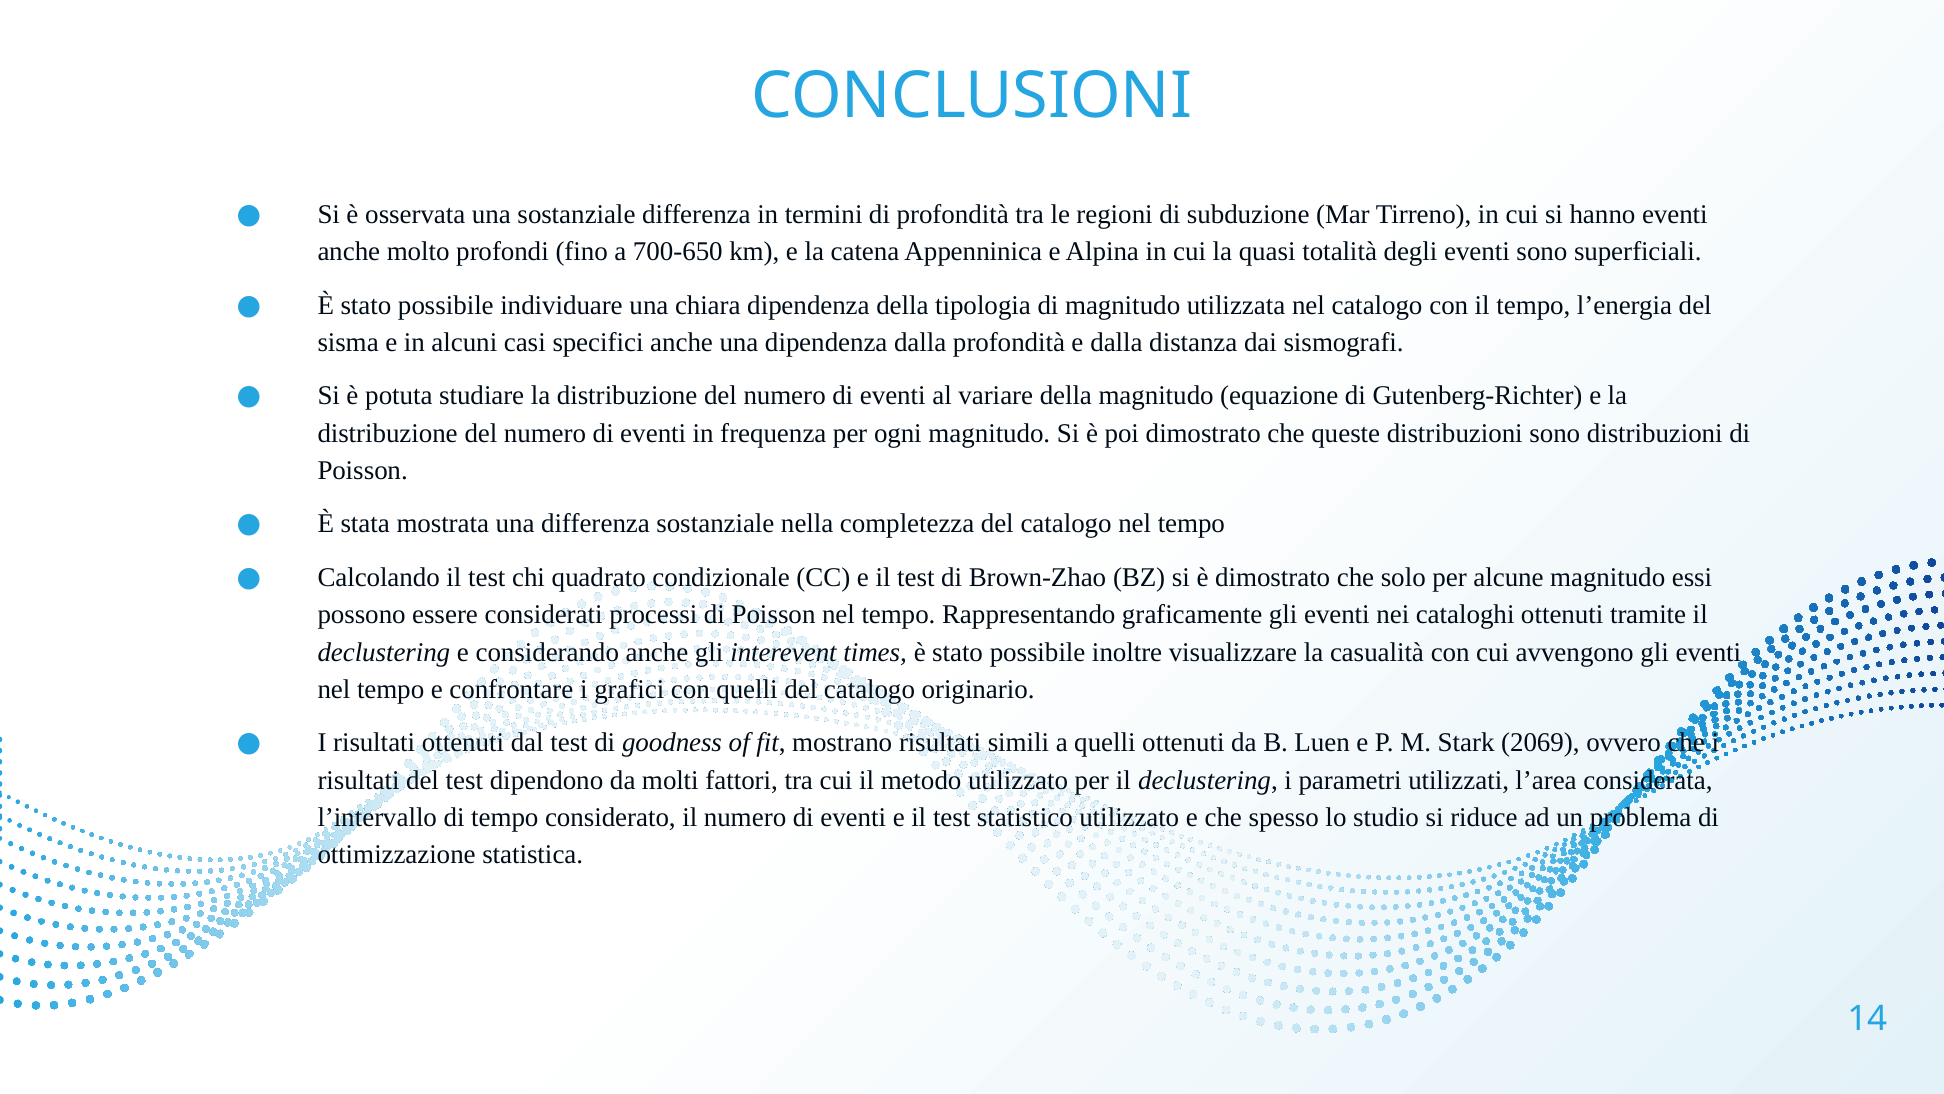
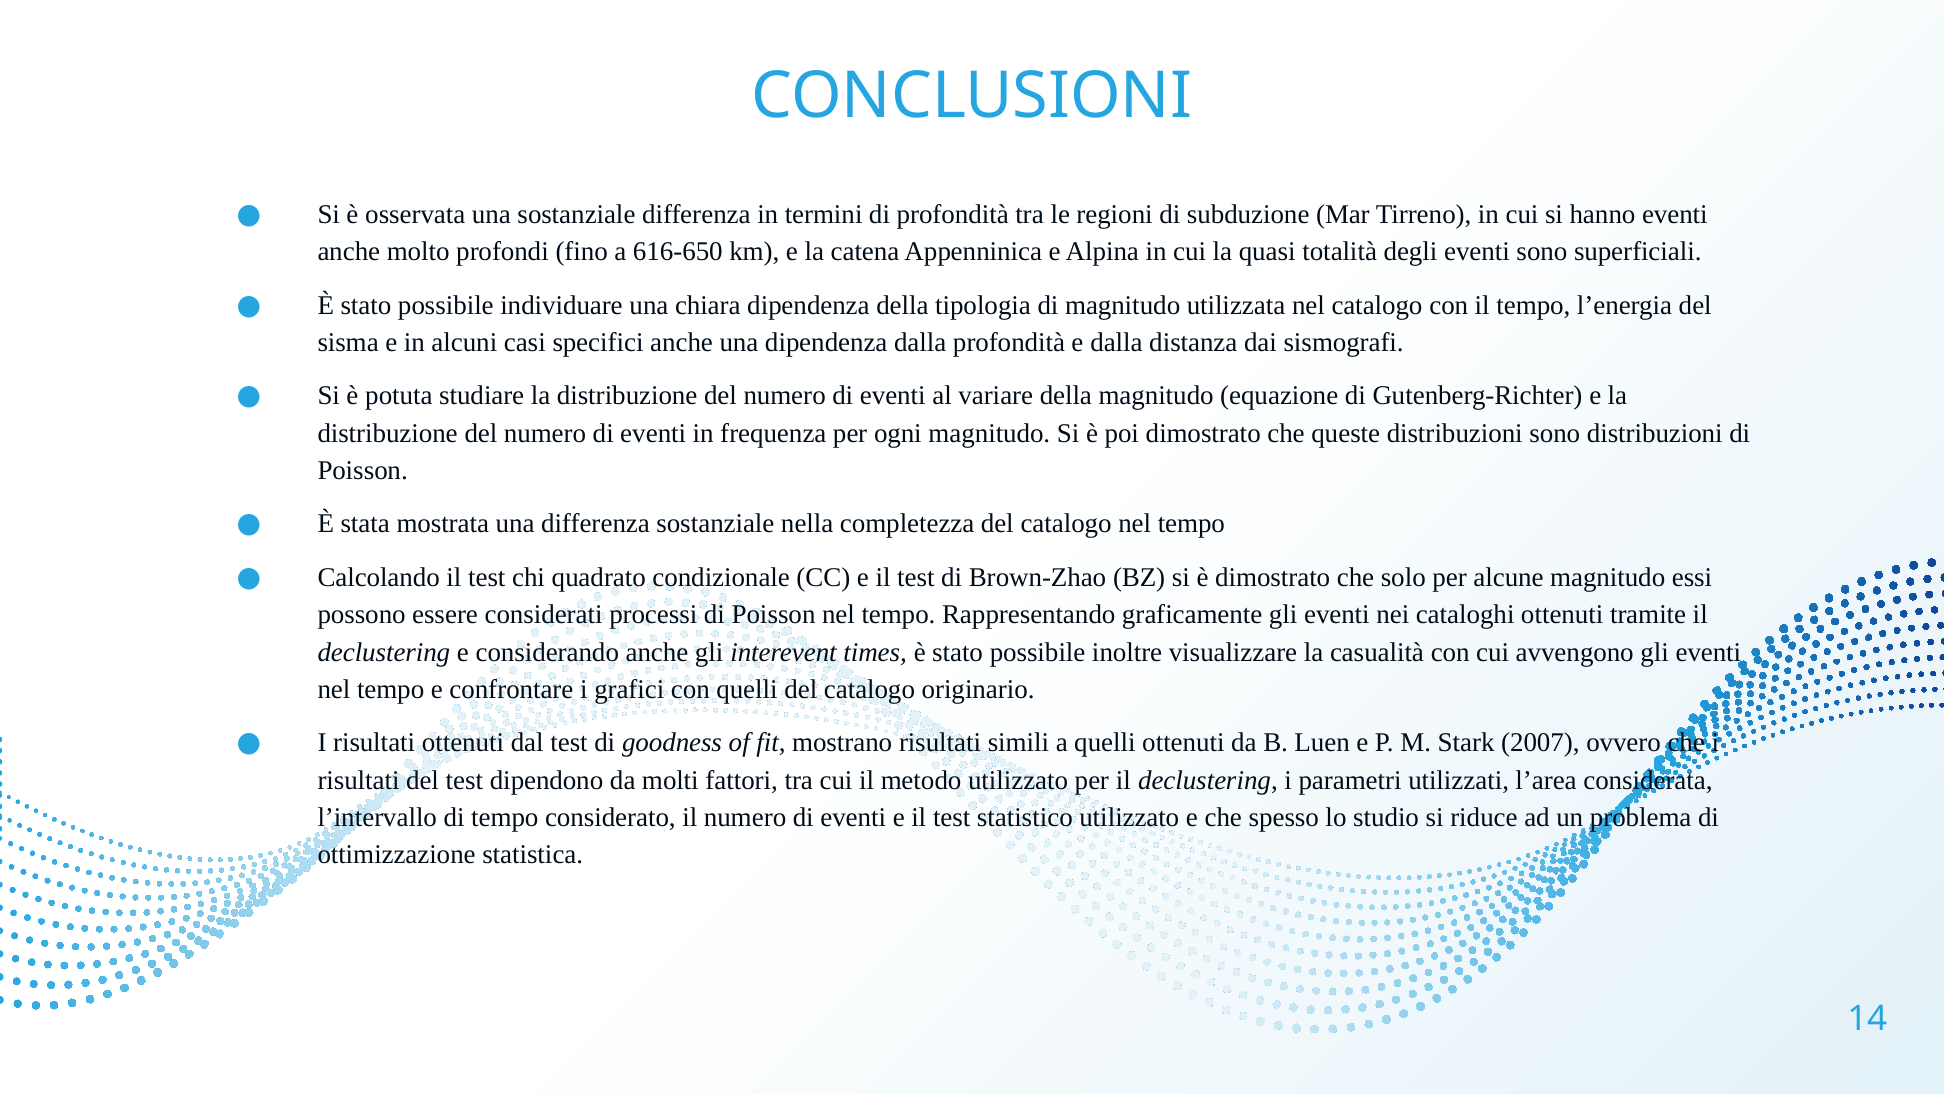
700-650: 700-650 -> 616-650 (678, 251)
2069: 2069 -> 2007 (1540, 743)
